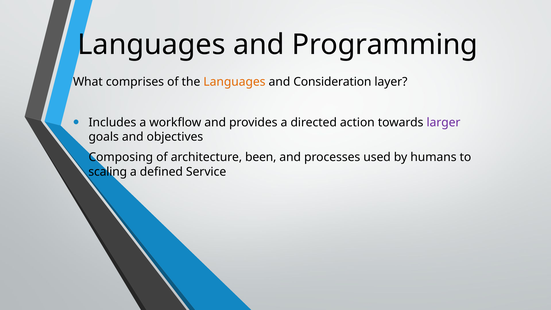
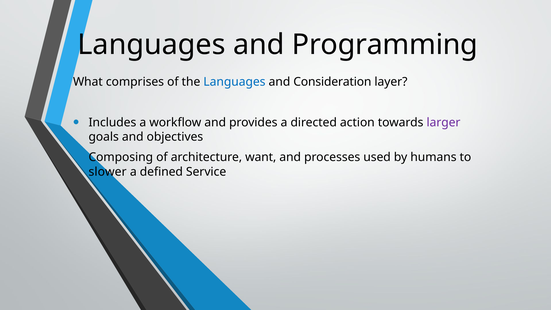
Languages colour: orange -> blue (234, 82)
been: been -> want (261, 157)
scaling: scaling -> slower (108, 172)
